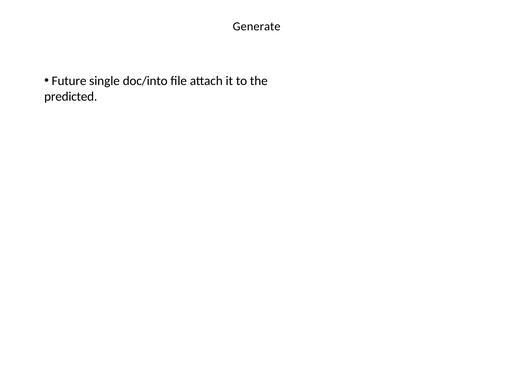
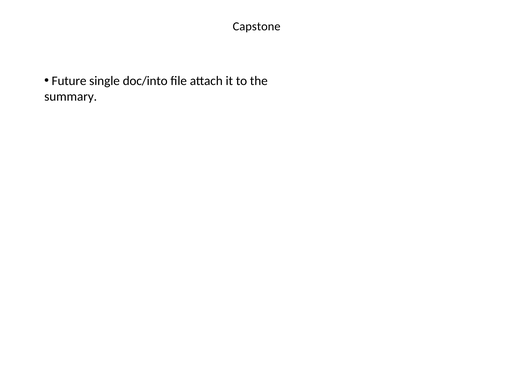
Generate: Generate -> Capstone (257, 27)
predicted: predicted -> summary (71, 97)
